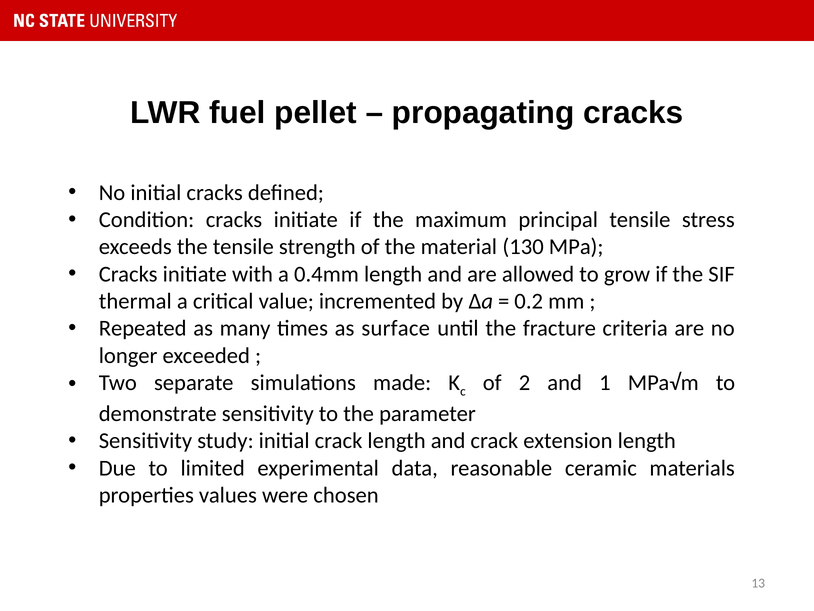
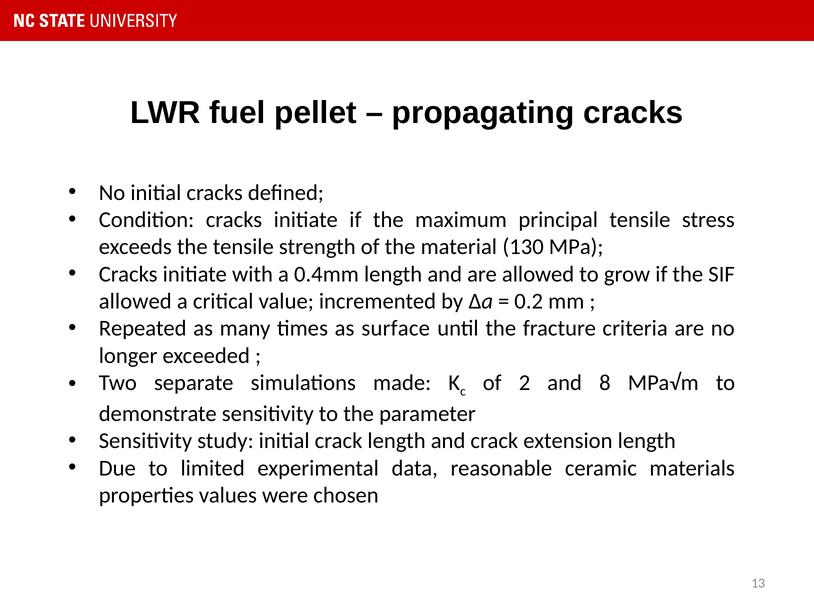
thermal: thermal -> allowed (135, 301)
1: 1 -> 8 (605, 383)
